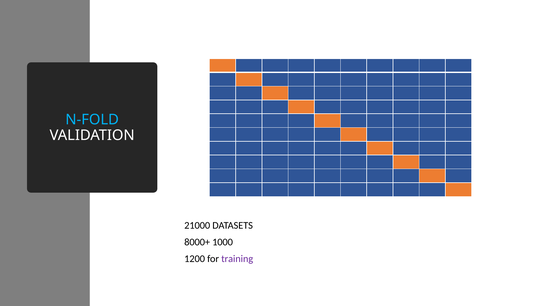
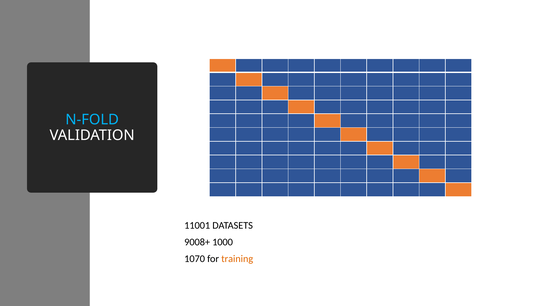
21000: 21000 -> 11001 (197, 225)
8000+: 8000+ -> 9008+ (197, 242)
1200: 1200 -> 1070 (195, 259)
training colour: purple -> orange (237, 259)
